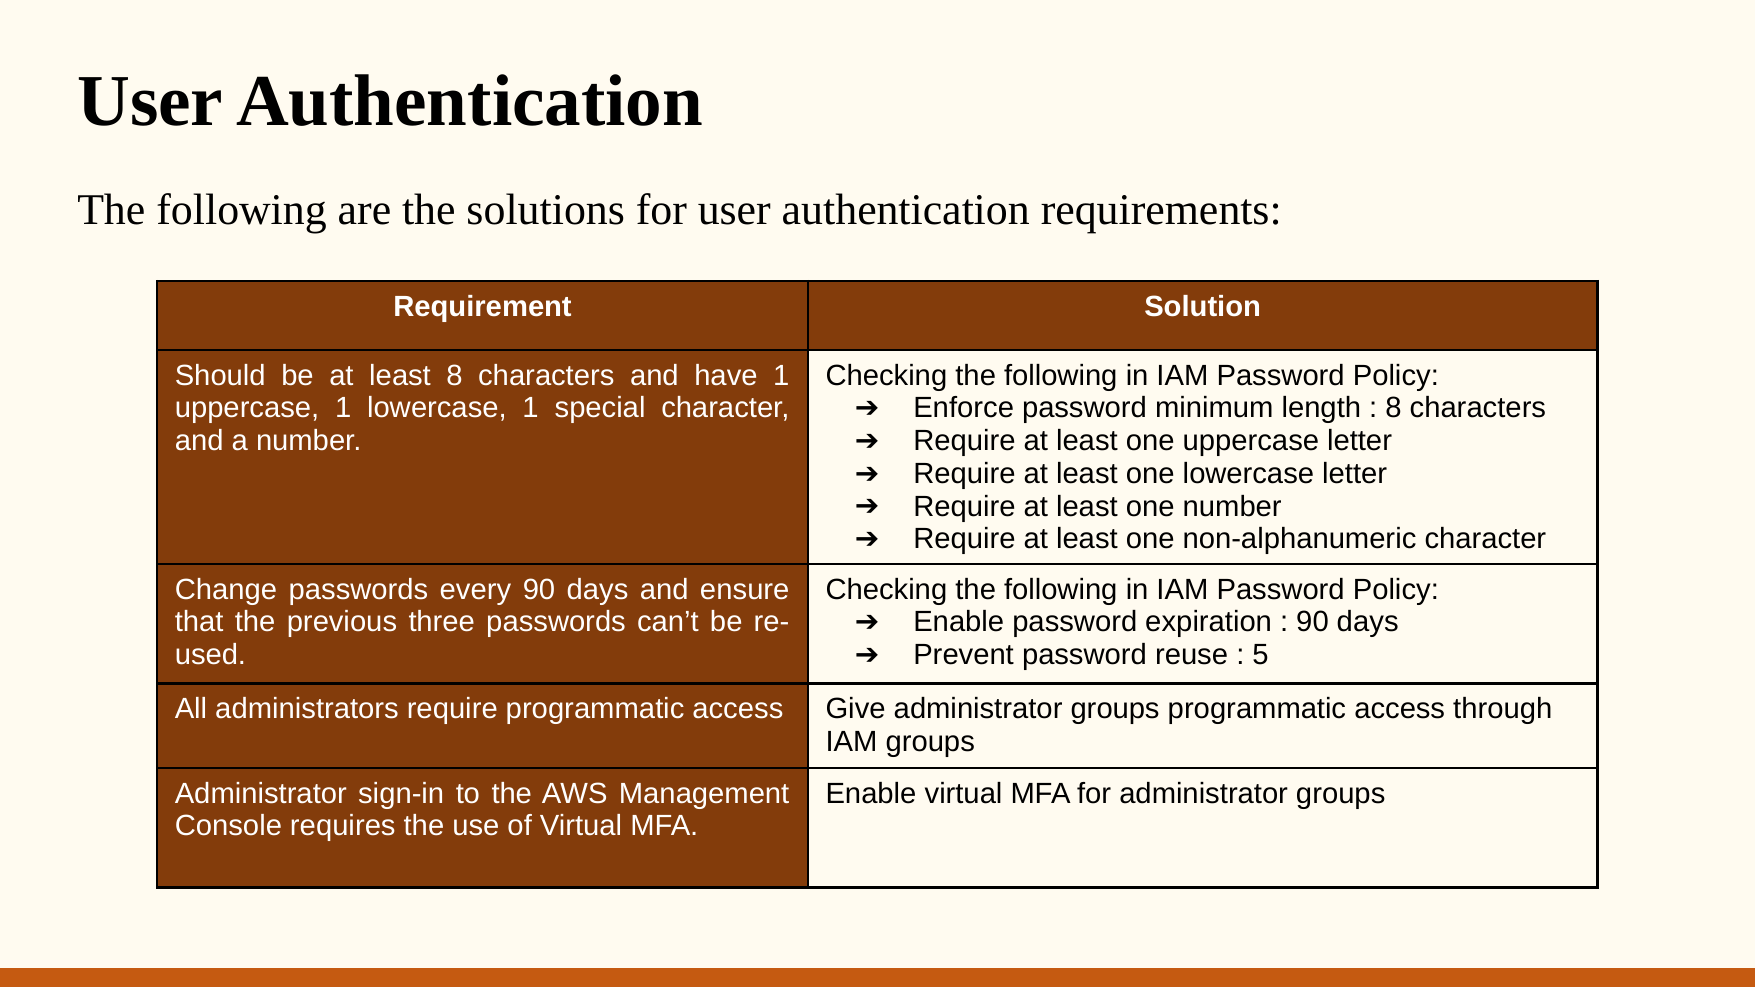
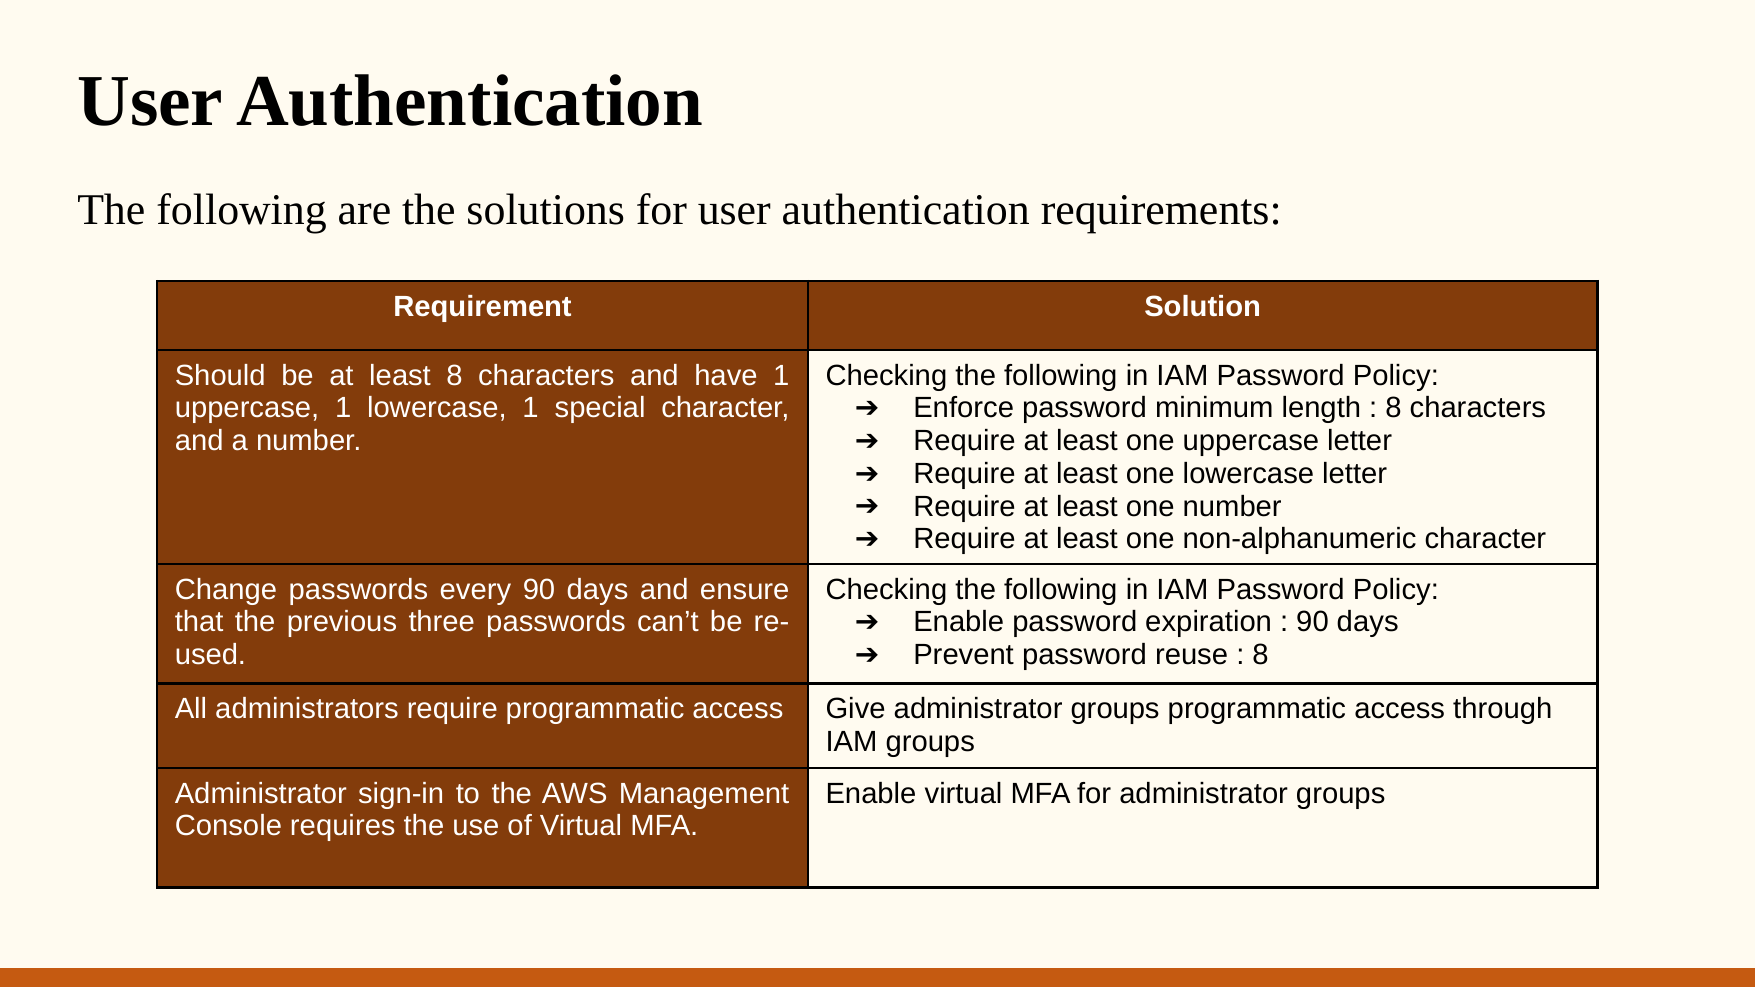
5: 5 -> 8 (1260, 655)
